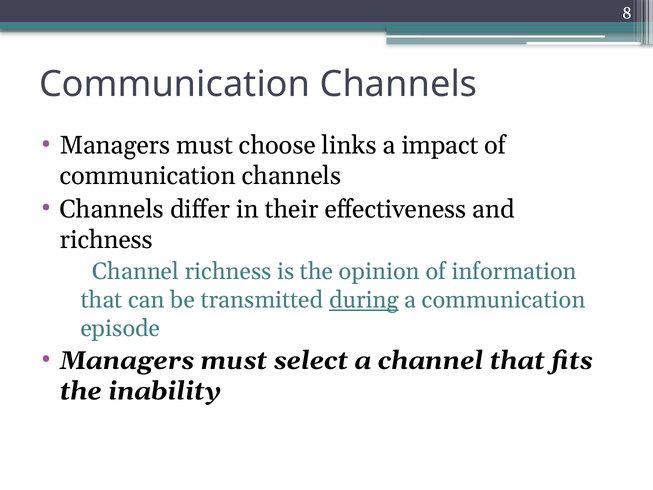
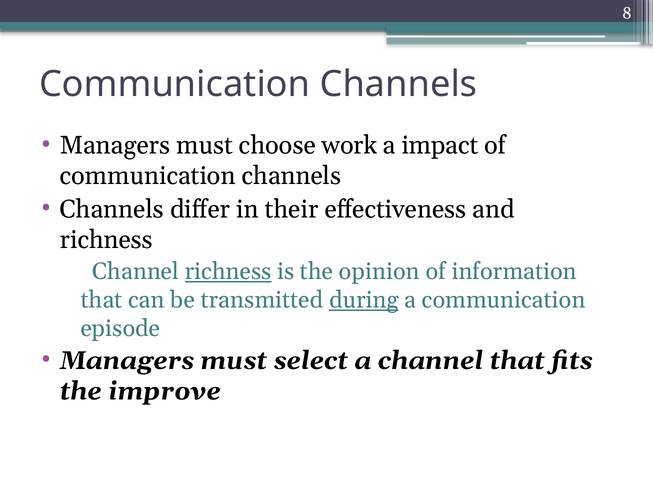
links: links -> work (349, 145)
richness underline: none -> present (228, 272)
inability: inability -> improve (164, 391)
